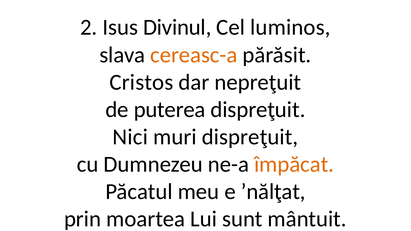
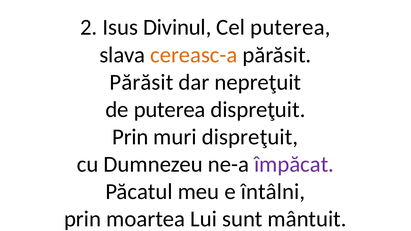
Cel luminos: luminos -> puterea (290, 27)
Cristos: Cristos -> Părăsit (141, 82)
Nici: Nici -> Prin (130, 137)
împăcat colour: orange -> purple (294, 164)
ʼnălţat: ʼnălţat -> întâlni (273, 192)
